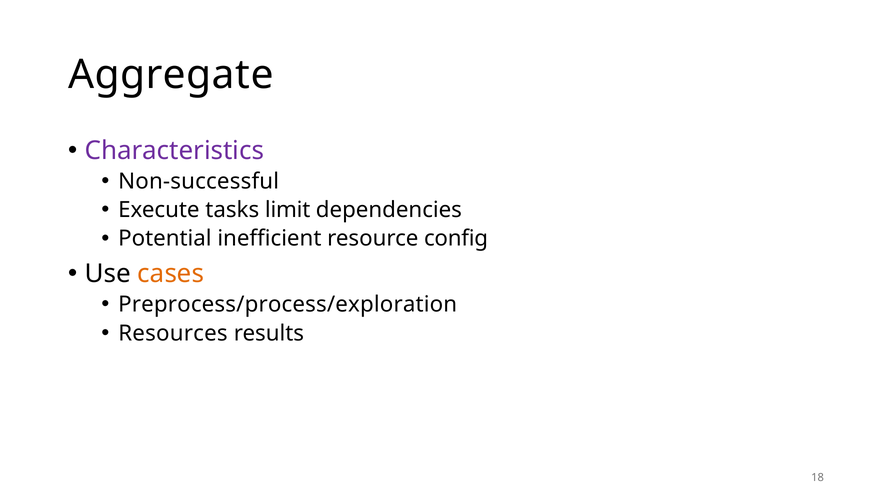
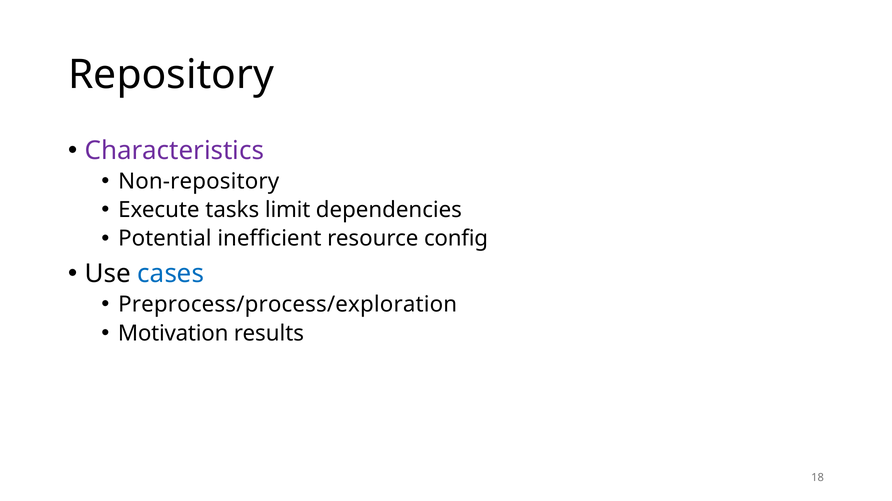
Aggregate: Aggregate -> Repository (171, 75)
Non-successful: Non-successful -> Non-repository (199, 182)
cases colour: orange -> blue (171, 274)
Resources: Resources -> Motivation (173, 334)
